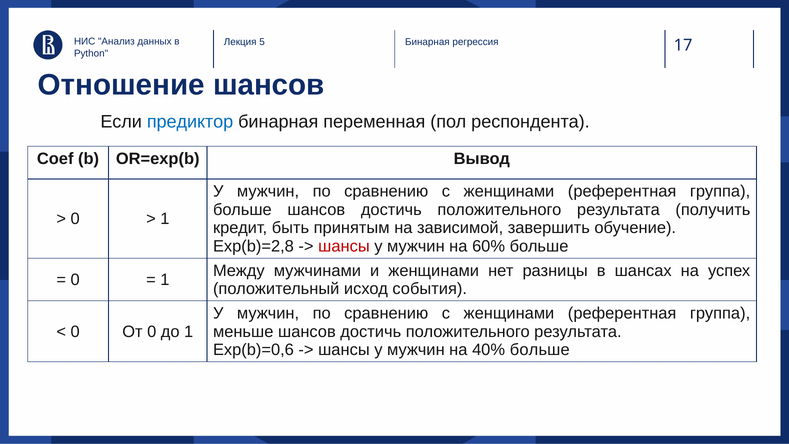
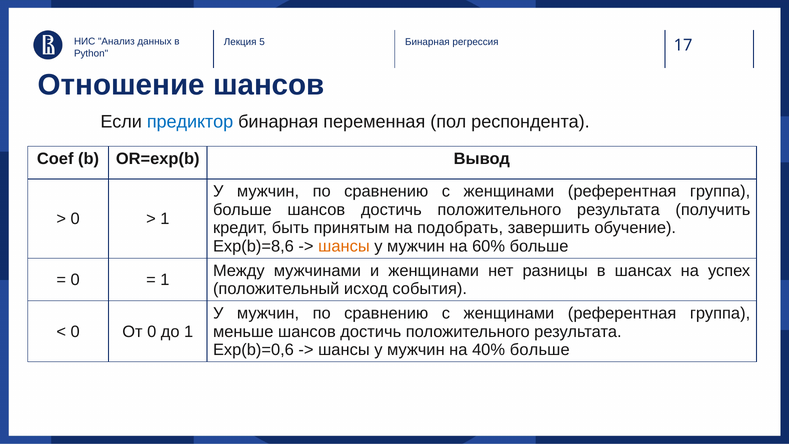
зависимой: зависимой -> подобрать (460, 228)
Exp(b)=2,8: Exp(b)=2,8 -> Exp(b)=8,6 (253, 246)
шансы colour: red -> orange (344, 246)
